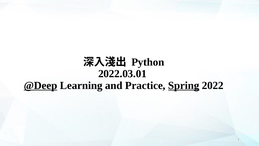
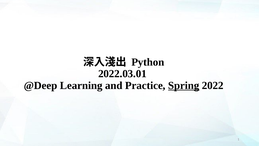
@Deep underline: present -> none (41, 85)
